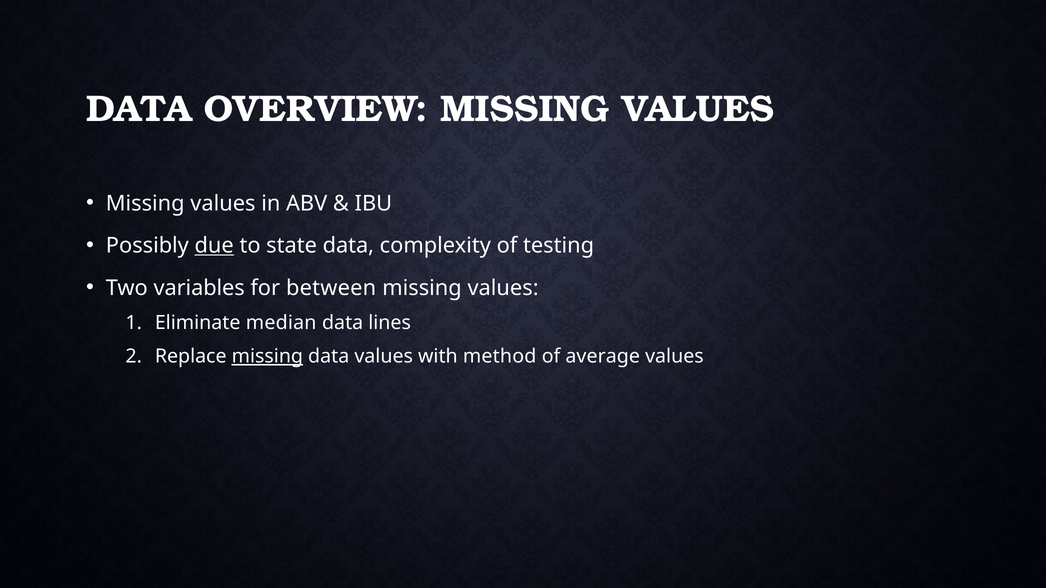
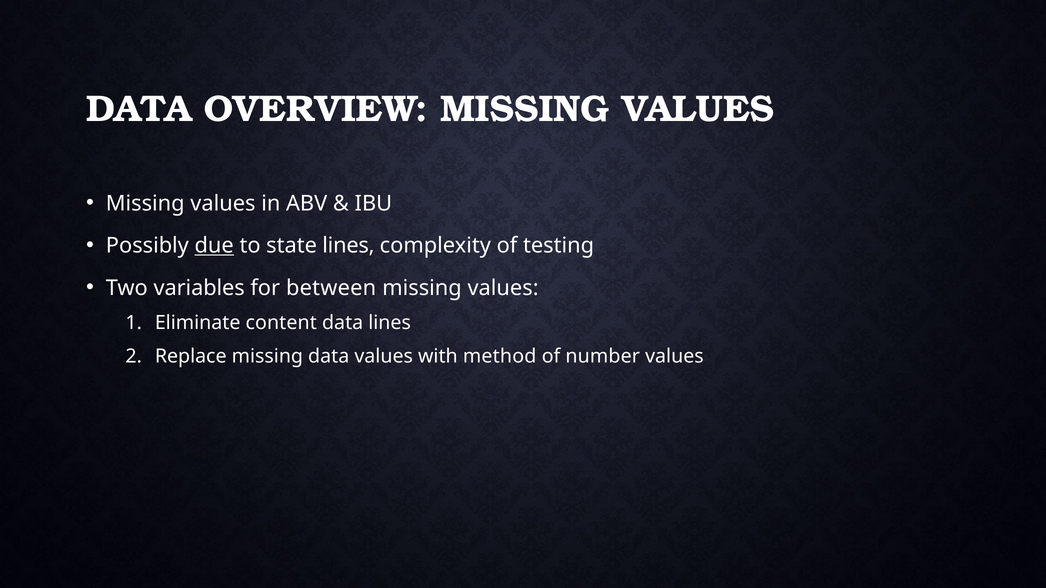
state data: data -> lines (348, 246)
median: median -> content (281, 323)
missing underline: present -> none (267, 357)
average: average -> number (603, 357)
